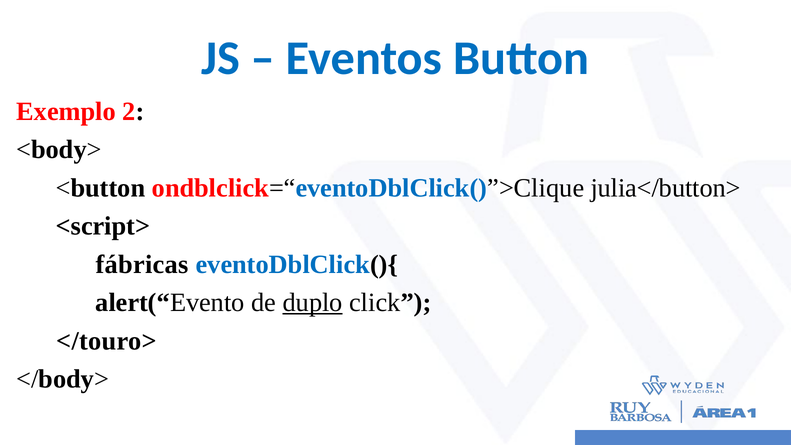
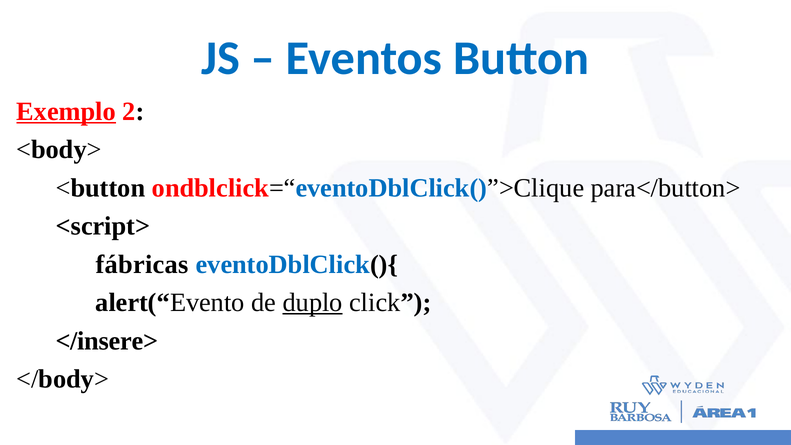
Exemplo underline: none -> present (66, 111)
julia</button>: julia</button> -> para</button> (666, 188)
</touro>: </touro> -> </insere> (107, 341)
